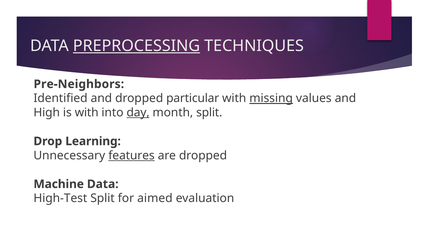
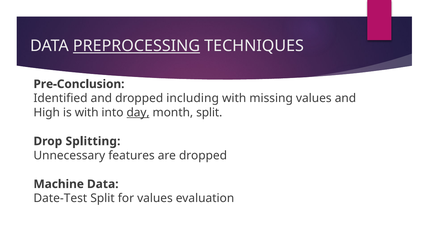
Pre-Neighbors: Pre-Neighbors -> Pre-Conclusion (79, 84)
particular: particular -> including (193, 99)
missing underline: present -> none (271, 99)
Learning: Learning -> Splitting (93, 141)
features underline: present -> none (132, 156)
High-Test: High-Test -> Date-Test (60, 199)
for aimed: aimed -> values (155, 199)
